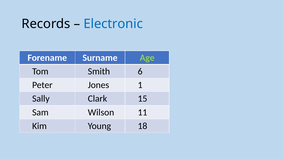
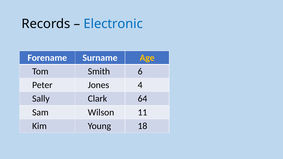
Age colour: light green -> yellow (147, 58)
1: 1 -> 4 (140, 85)
15: 15 -> 64 (142, 99)
